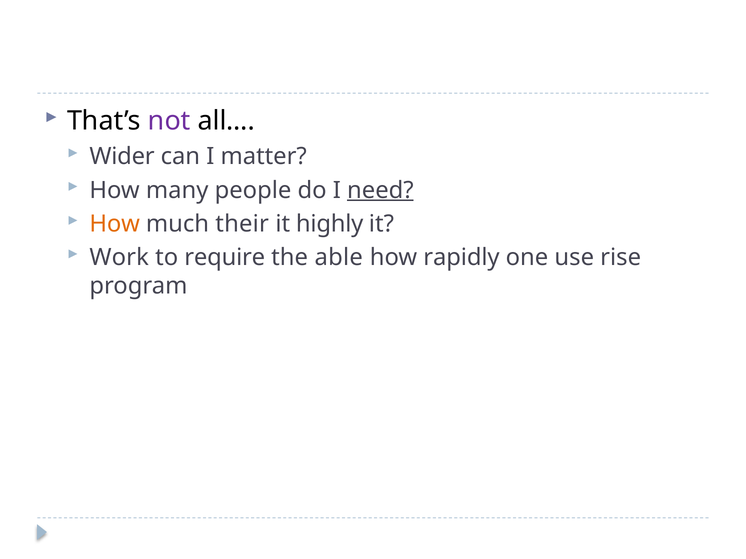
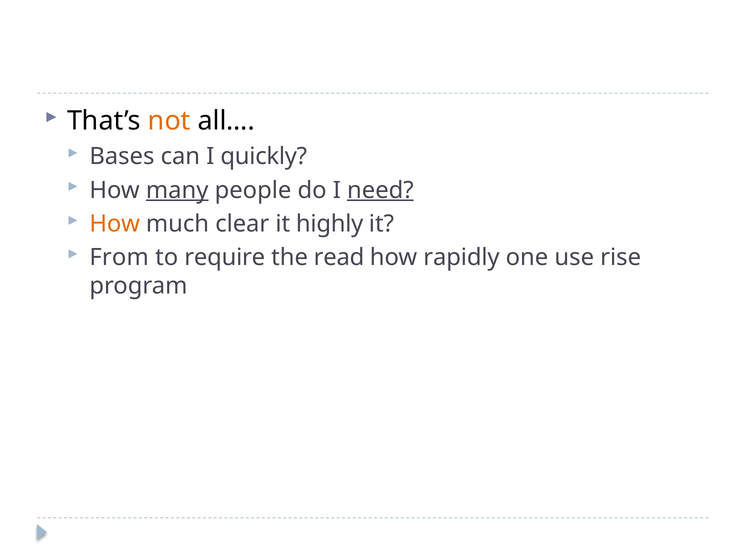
not colour: purple -> orange (169, 121)
Wider: Wider -> Bases (122, 157)
matter: matter -> quickly (264, 157)
many underline: none -> present (177, 190)
their: their -> clear (242, 224)
Work: Work -> From (119, 258)
able: able -> read (339, 258)
